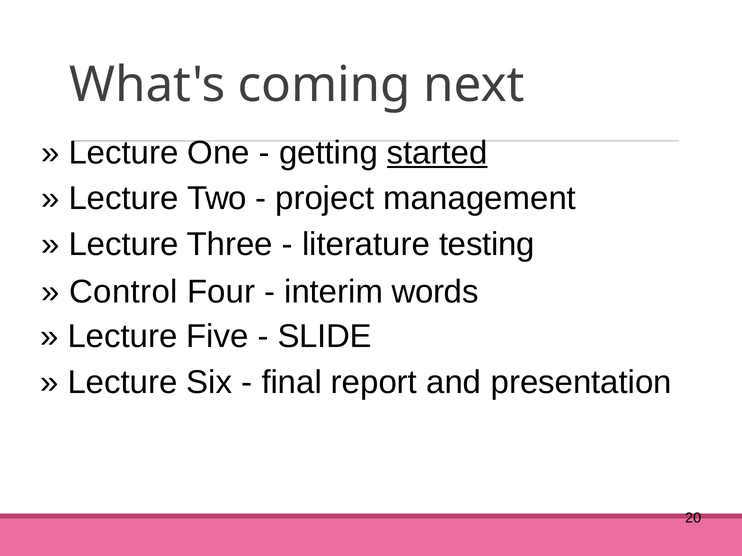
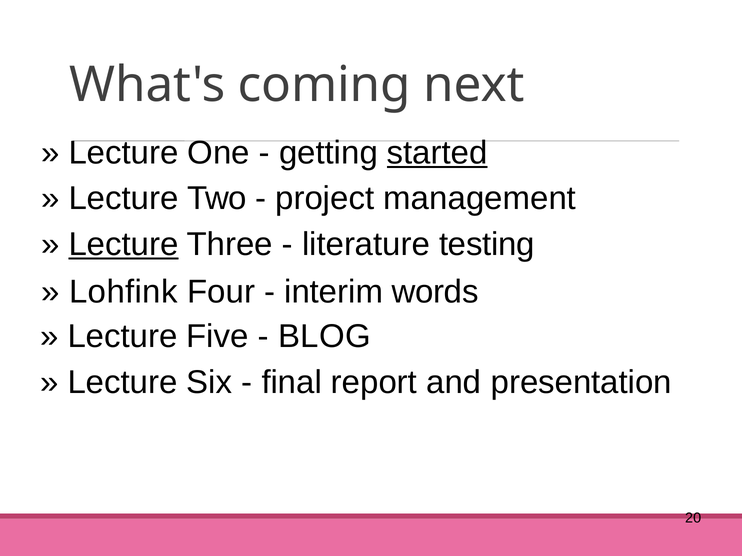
Lecture underline: none -> present (124, 245)
Control: Control -> Lohfink (123, 292)
SLIDE: SLIDE -> BLOG (324, 336)
